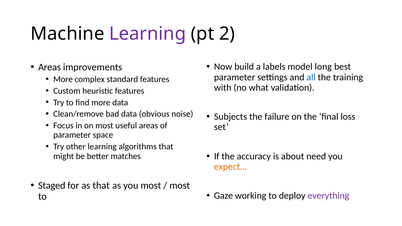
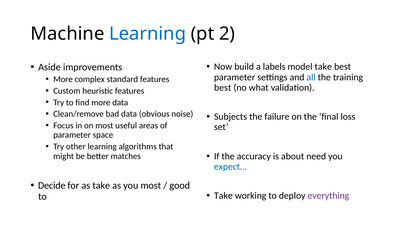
Learning colour: purple -> blue (148, 34)
Areas: Areas -> Aside (49, 67)
model long: long -> take (323, 67)
with: with -> best (223, 88)
expect… colour: orange -> blue (230, 167)
Staged: Staged -> Decide (52, 186)
as that: that -> take (101, 186)
most: most -> good (180, 186)
Gaze: Gaze -> Take (223, 196)
